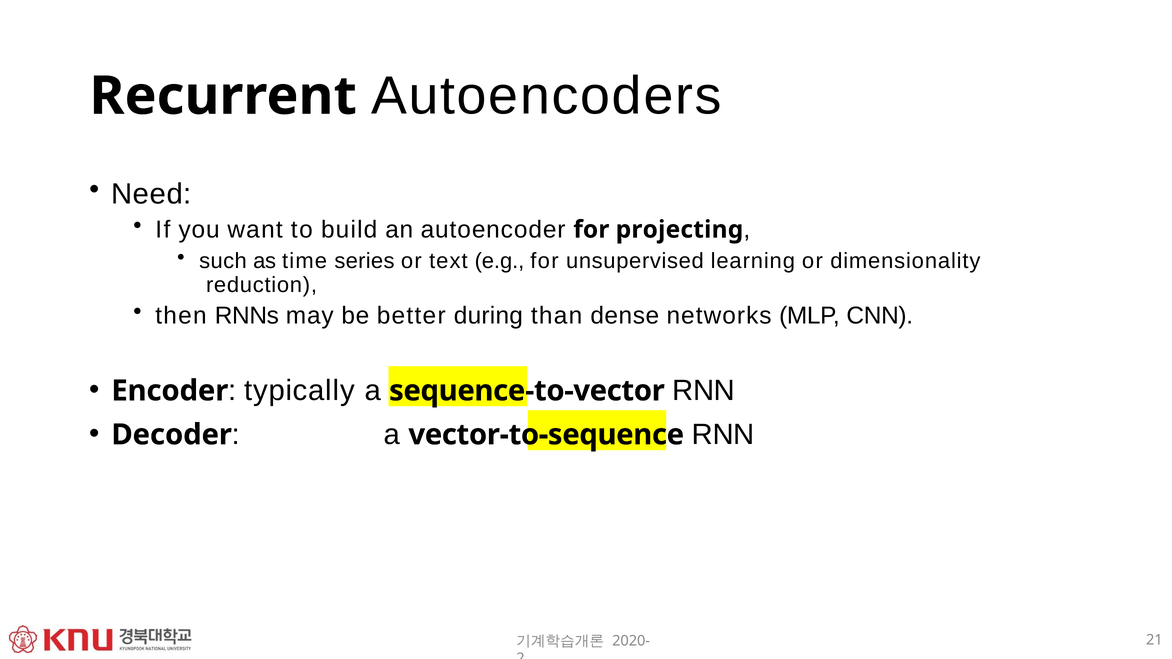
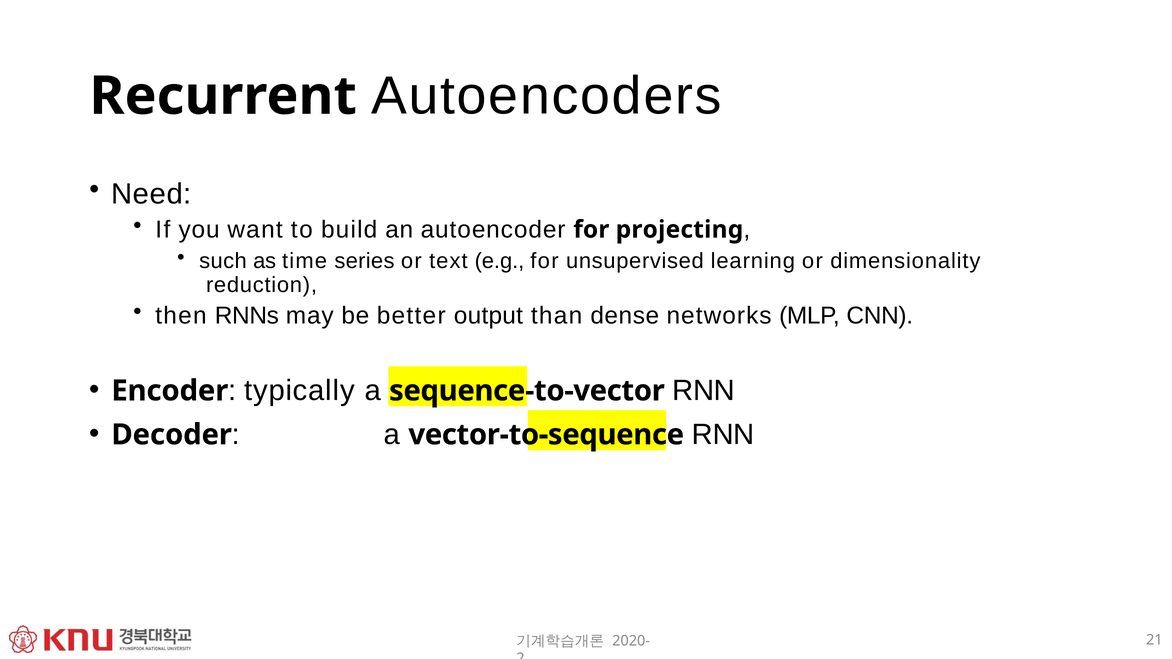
during: during -> output (488, 316)
